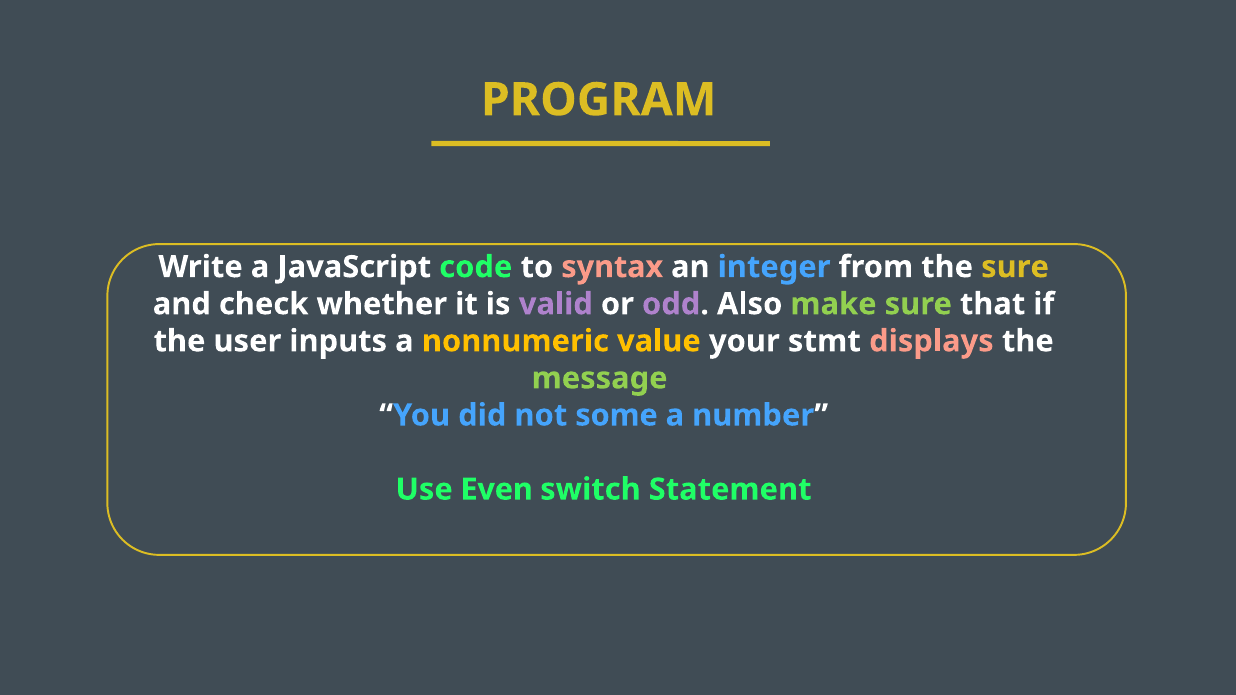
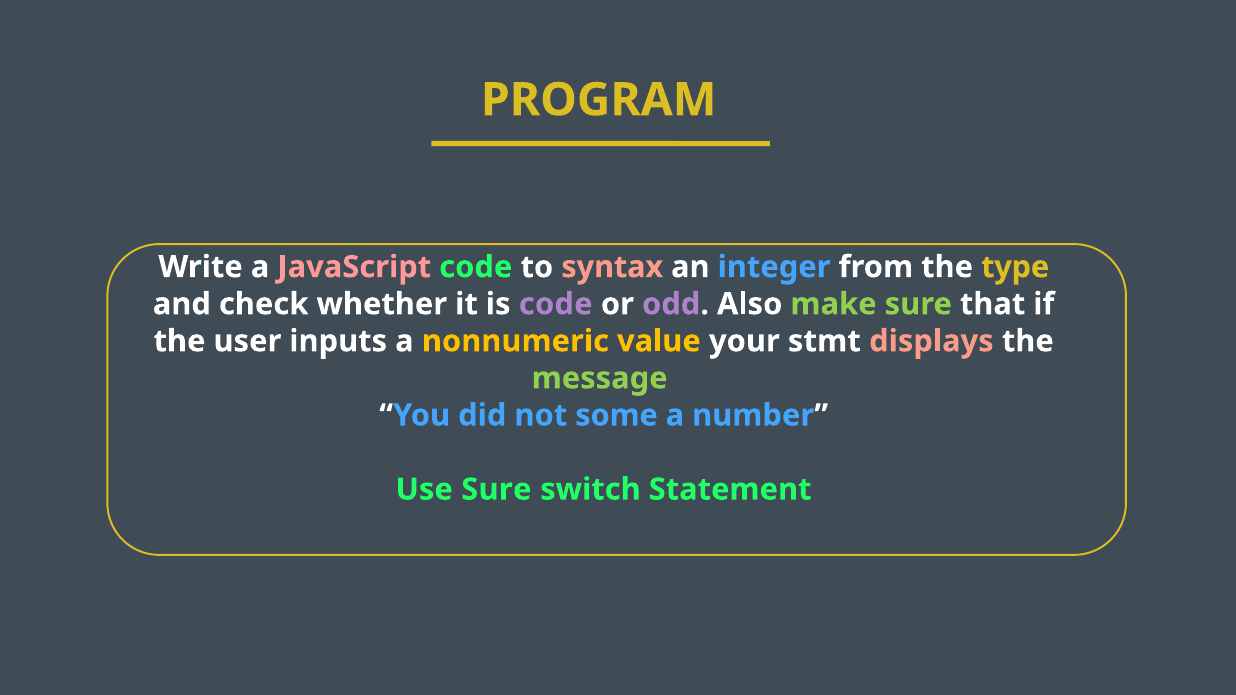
JavaScript colour: white -> pink (354, 267)
the sure: sure -> type (1015, 267)
is valid: valid -> code (556, 304)
Use Even: Even -> Sure (496, 490)
